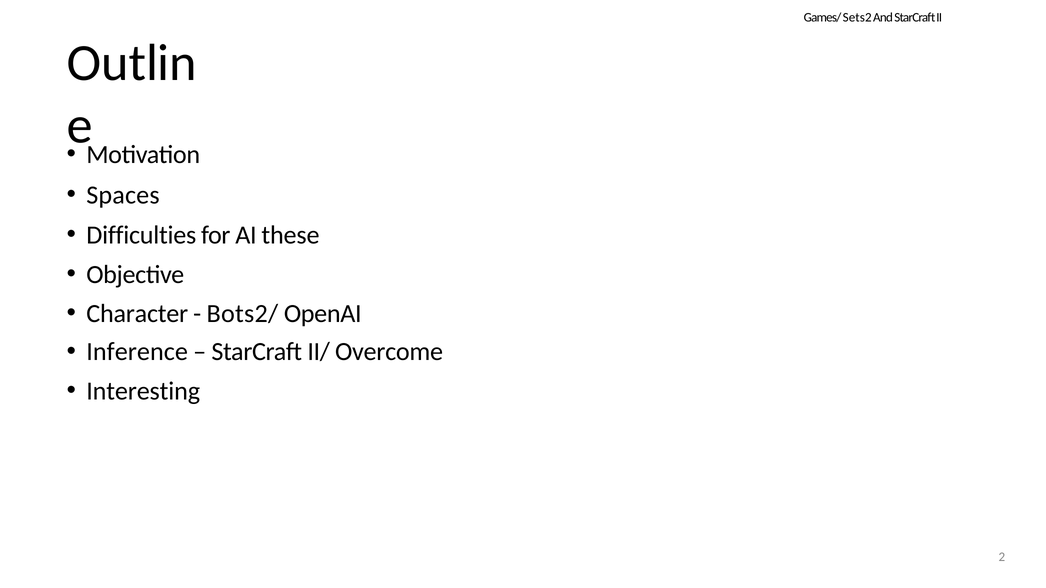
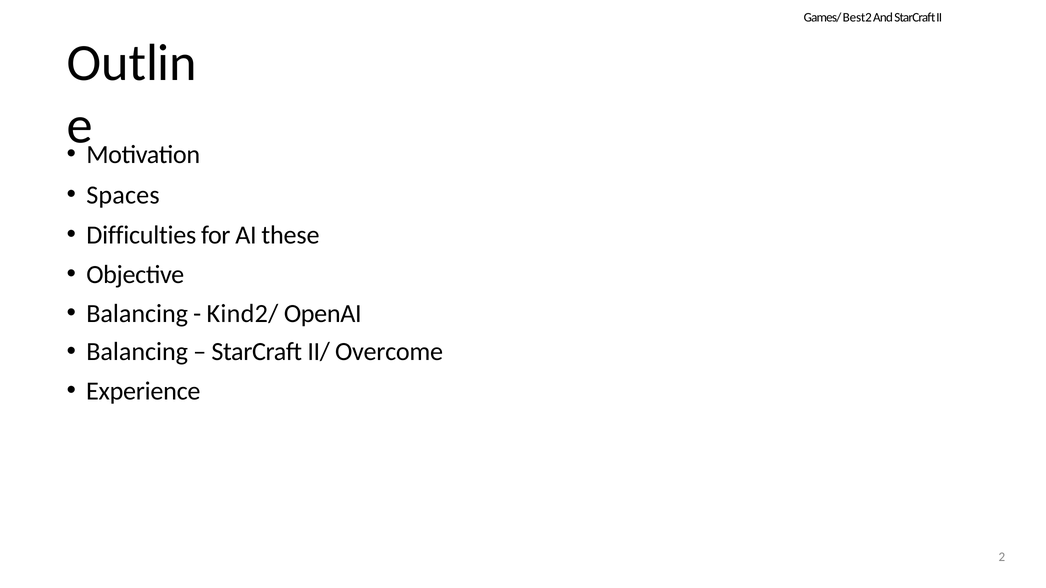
Sets2: Sets2 -> Best2 (857, 18)
Character: Character -> Balancing (137, 314)
Bots2/: Bots2/ -> Kind2/ (242, 314)
Inference: Inference -> Balancing (137, 352)
Interesting: Interesting -> Experience (143, 391)
